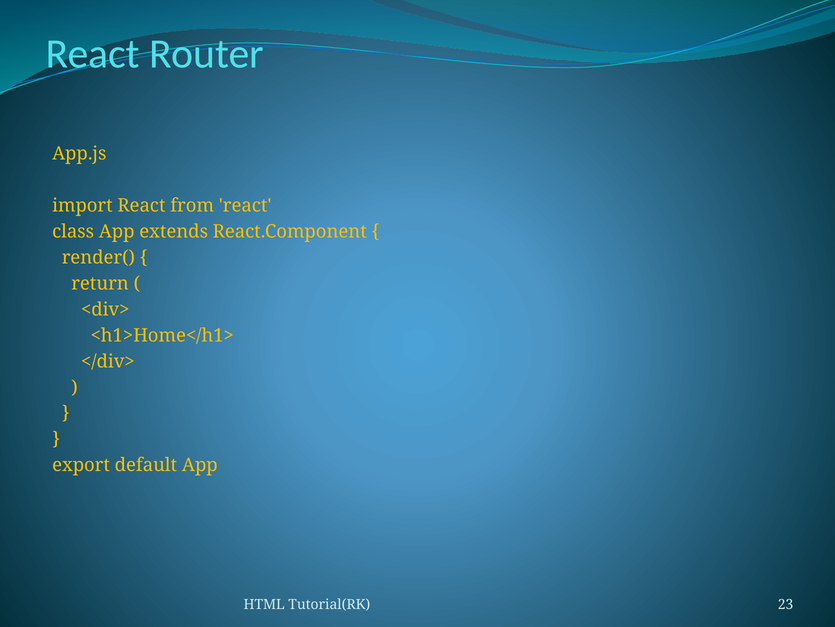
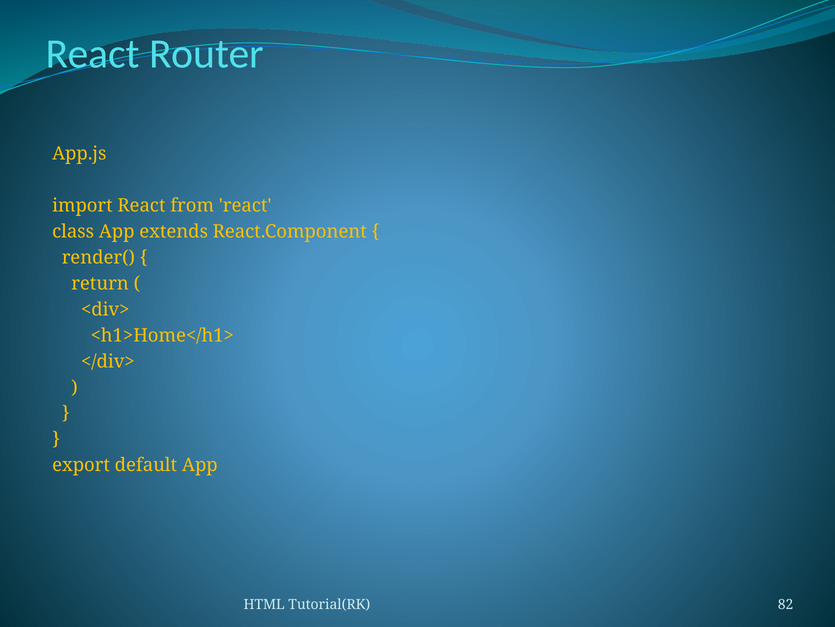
23: 23 -> 82 (786, 604)
